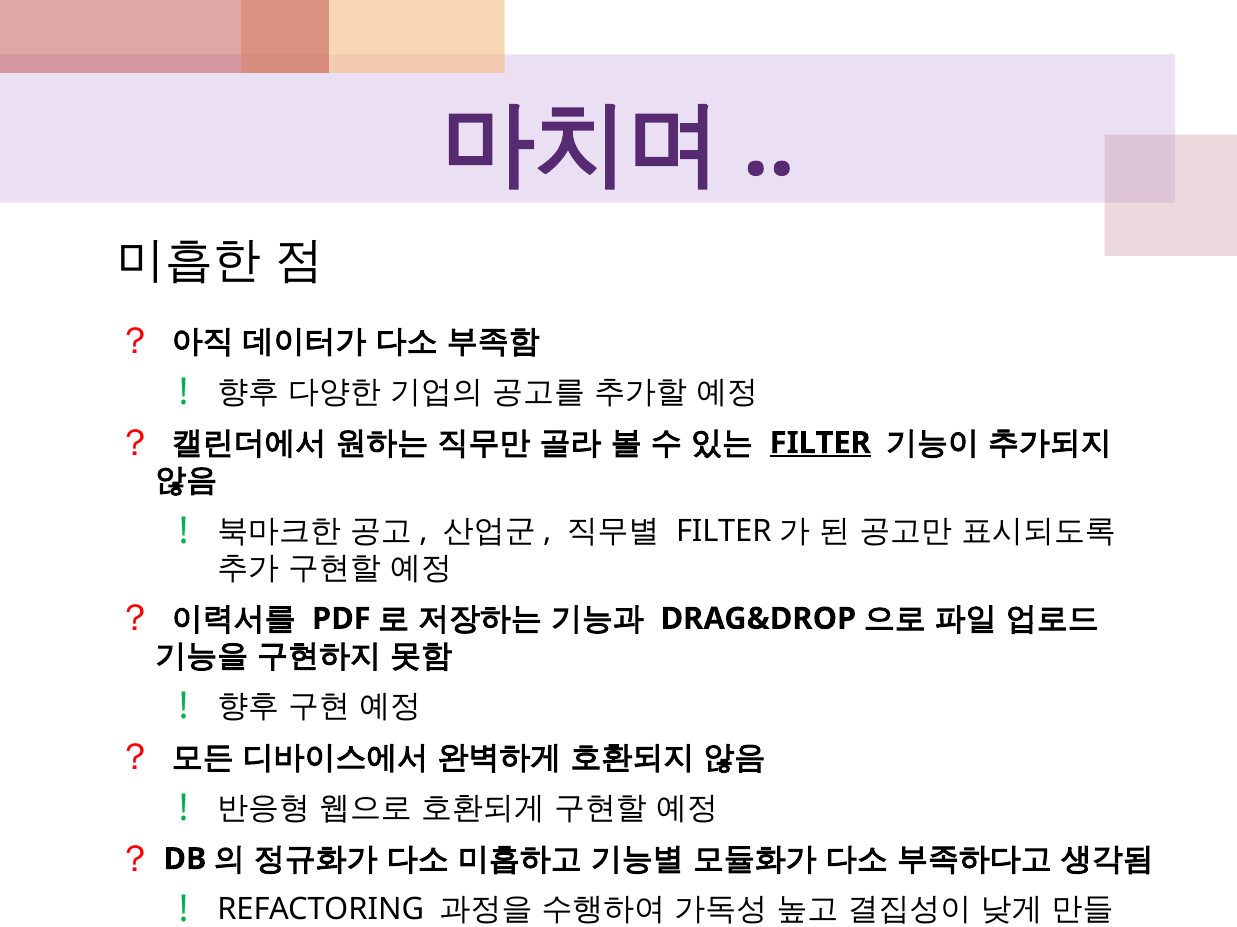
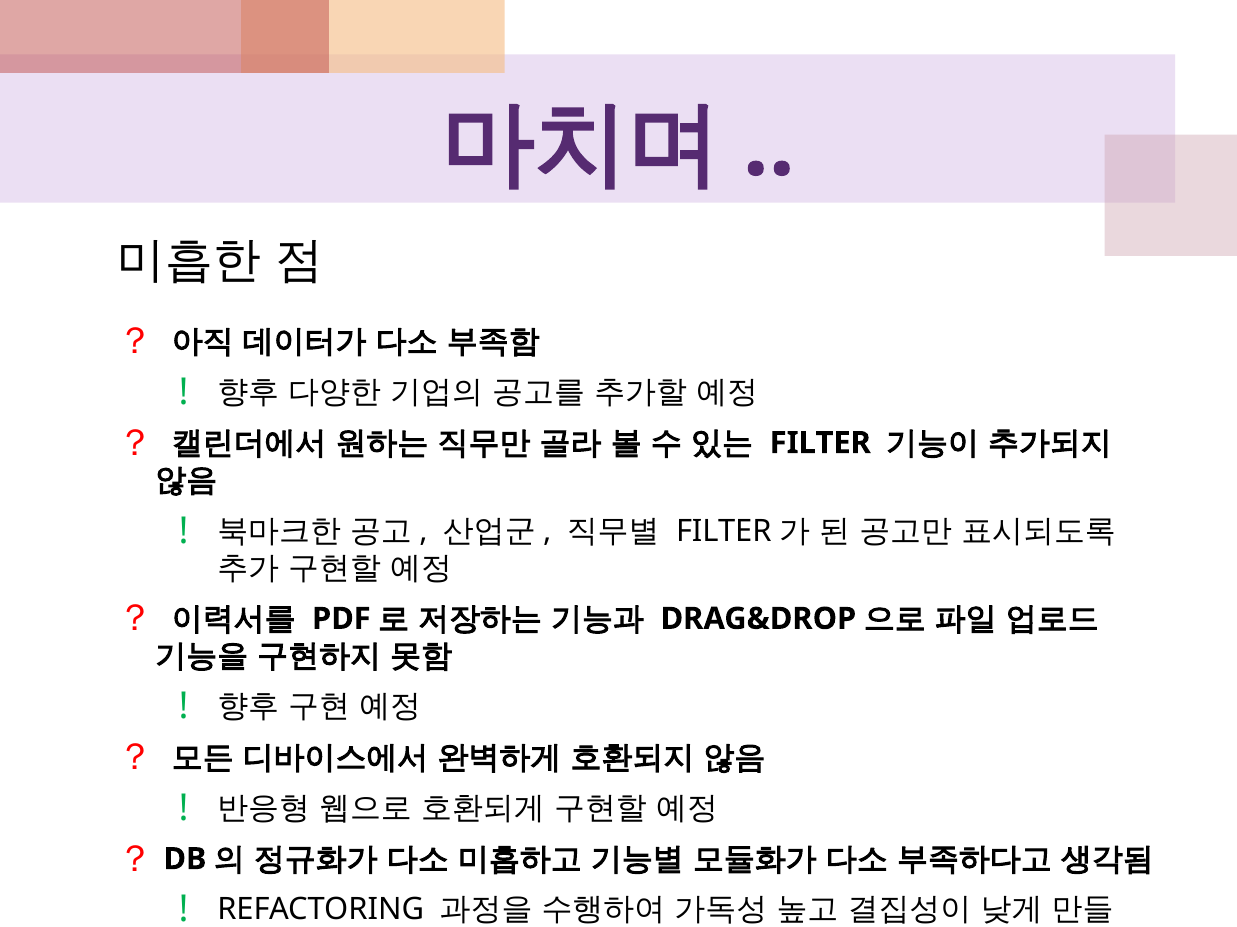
FILTER underline: present -> none (820, 443)
